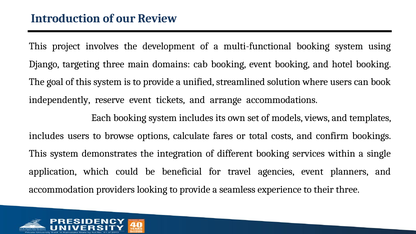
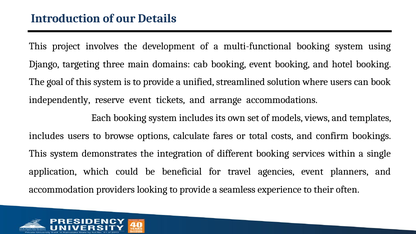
Review: Review -> Details (157, 19)
their three: three -> often (348, 190)
